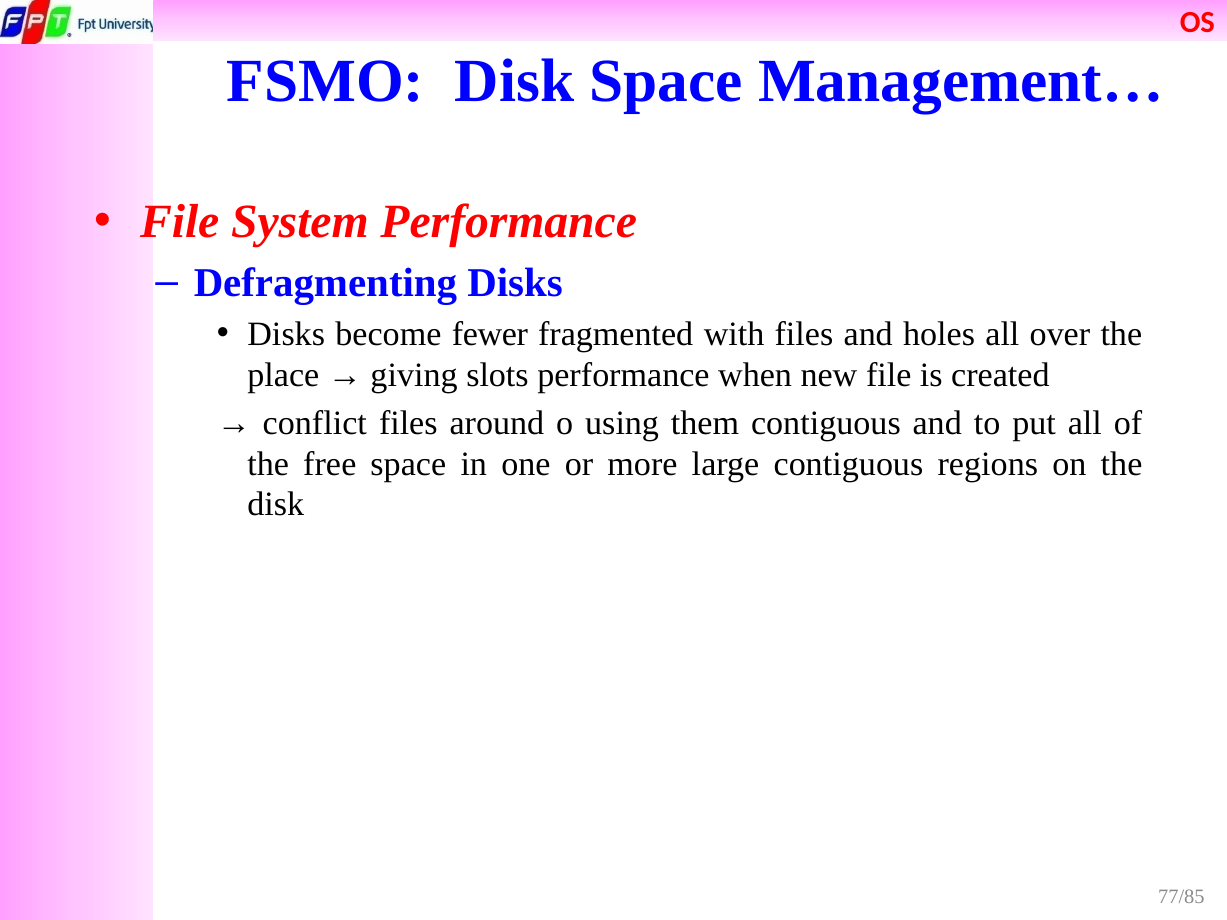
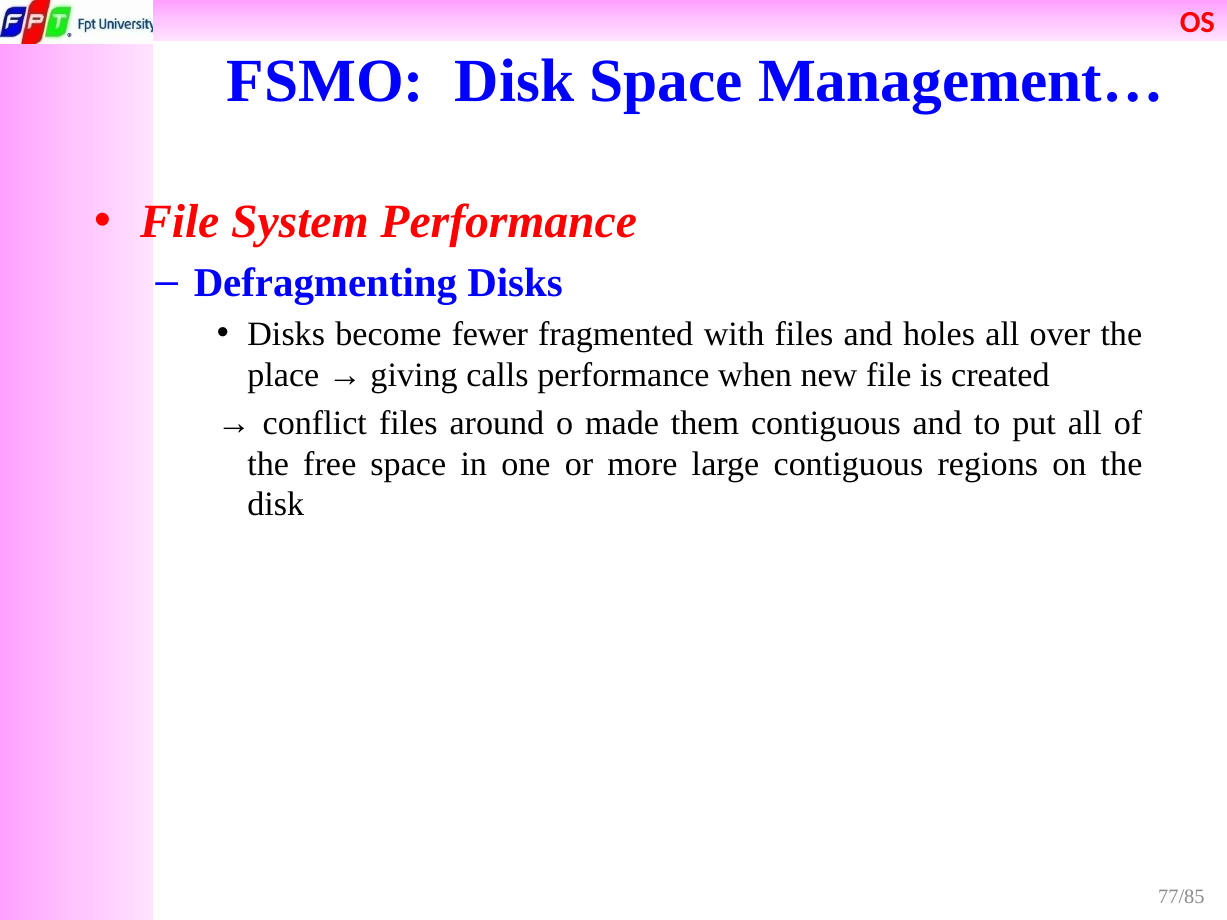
slots: slots -> calls (497, 375)
using: using -> made (622, 423)
